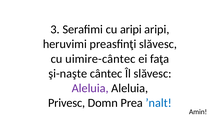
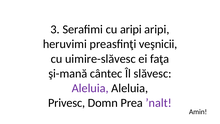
preasfinţi slăvesc: slăvesc -> veşnicii (158, 44)
uimire-cântec: uimire-cântec -> uimire-slăvesc (100, 59)
şi-naşte: şi-naşte -> şi-mană (68, 73)
ʼnalt colour: blue -> purple (159, 103)
